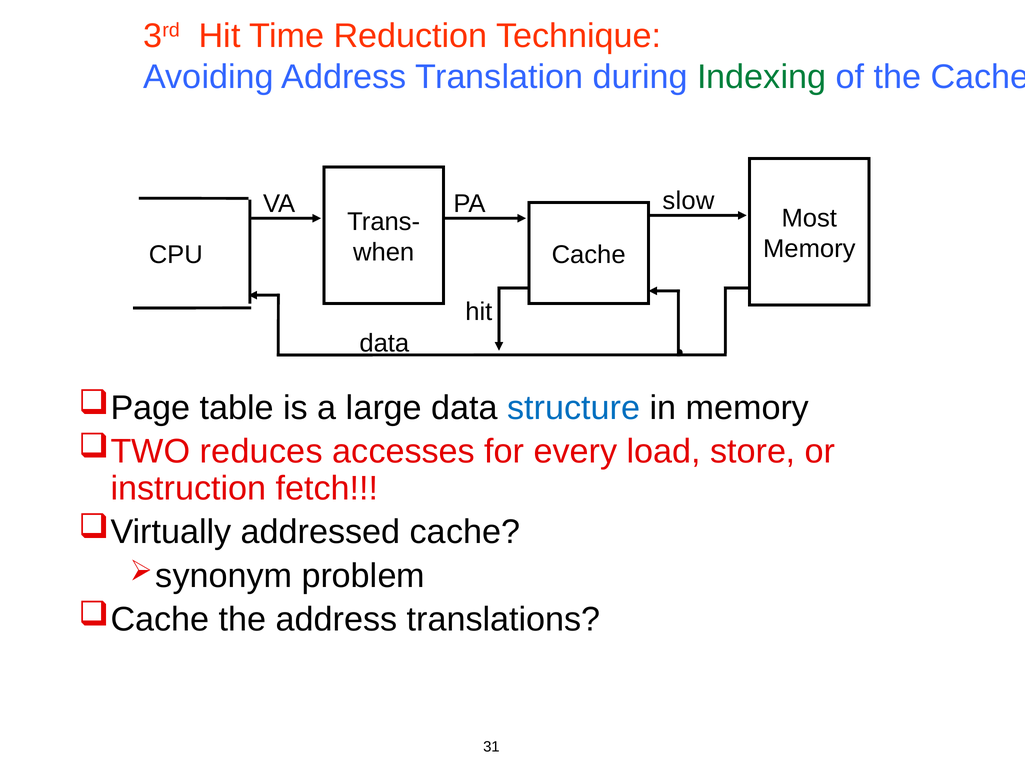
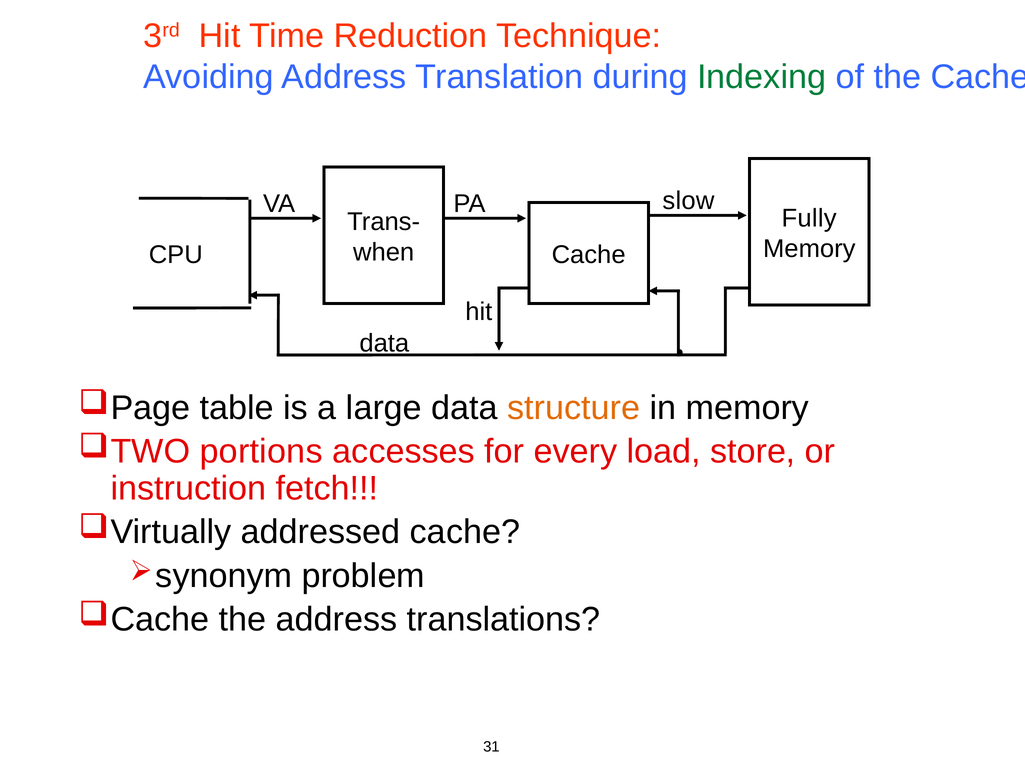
Most: Most -> Fully (809, 218)
structure colour: blue -> orange (574, 408)
reduces: reduces -> portions (261, 451)
